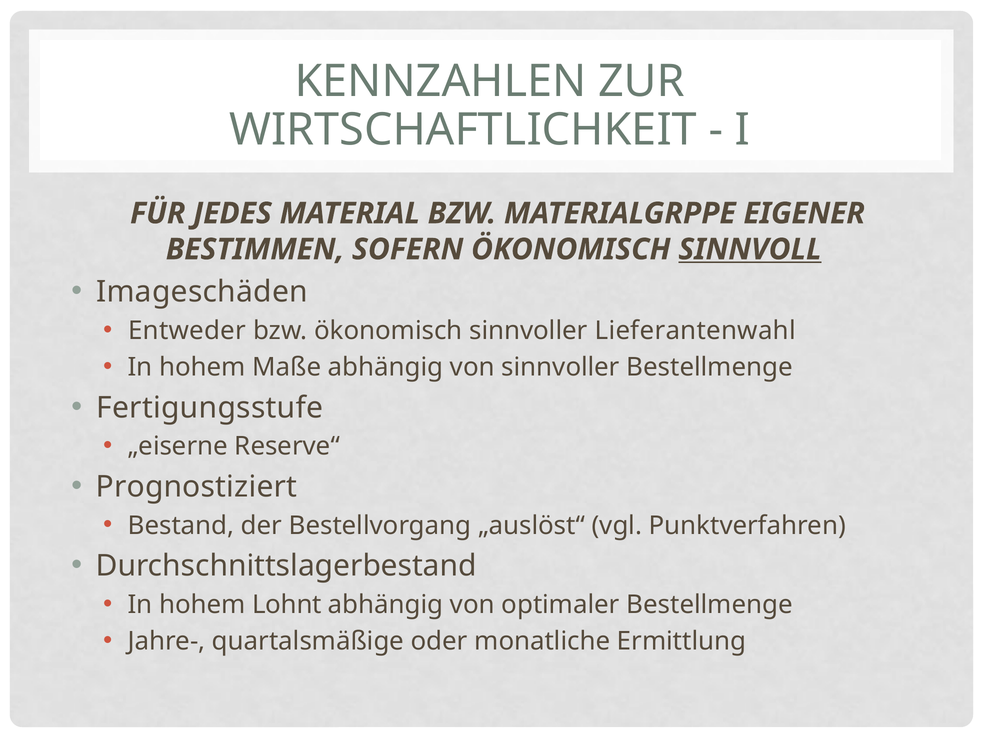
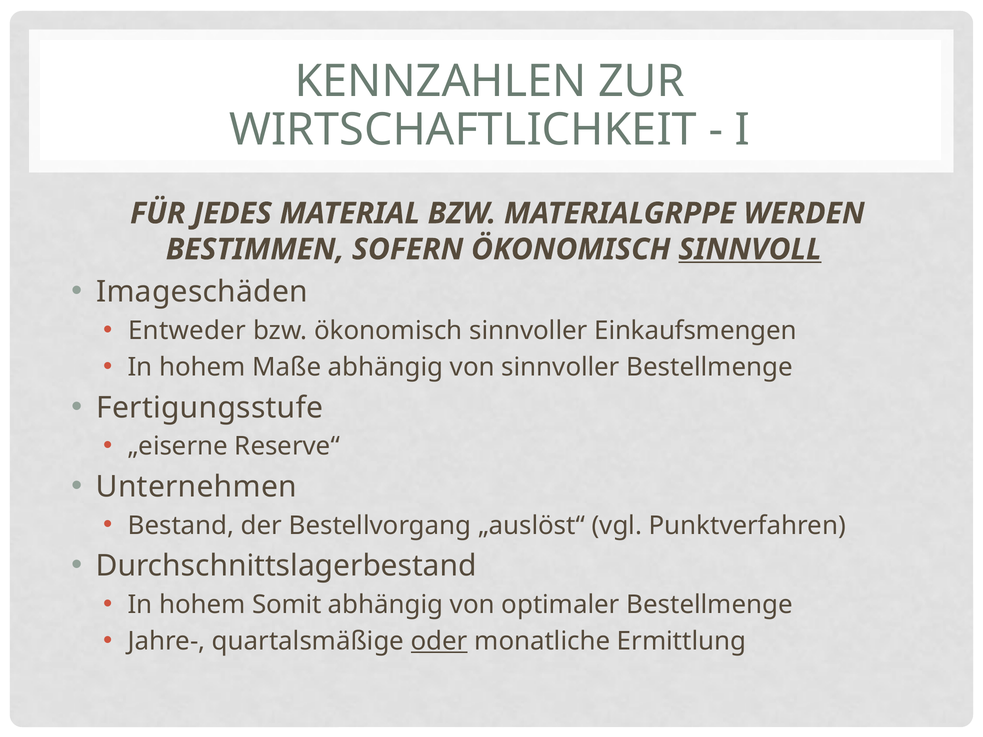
EIGENER: EIGENER -> WERDEN (804, 213)
Lieferantenwahl: Lieferantenwahl -> Einkaufsmengen (695, 331)
Prognostiziert: Prognostiziert -> Unternehmen (196, 487)
Lohnt: Lohnt -> Somit (287, 605)
oder underline: none -> present (439, 641)
